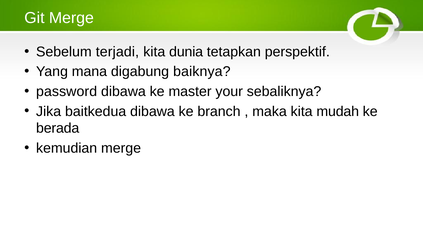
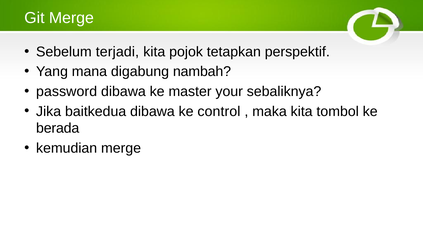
dunia: dunia -> pojok (186, 52)
baiknya: baiknya -> nambah (202, 72)
branch: branch -> control (219, 111)
mudah: mudah -> tombol (338, 111)
